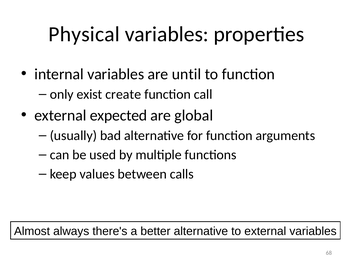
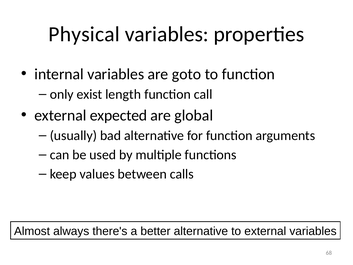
until: until -> goto (187, 74)
create: create -> length (123, 94)
